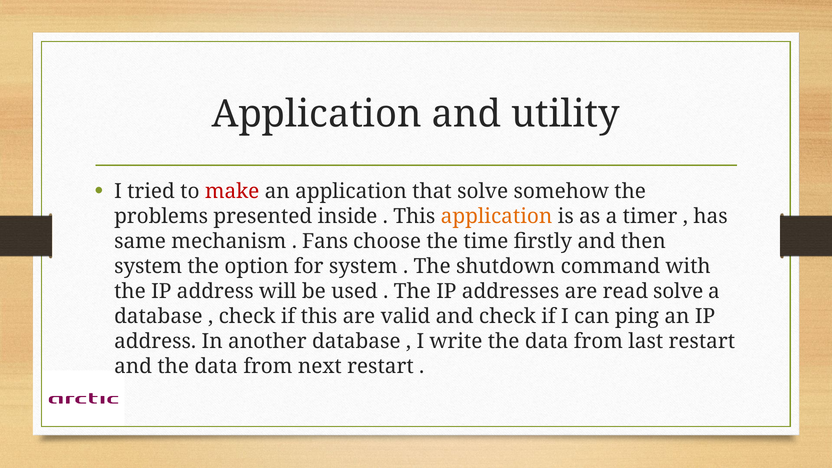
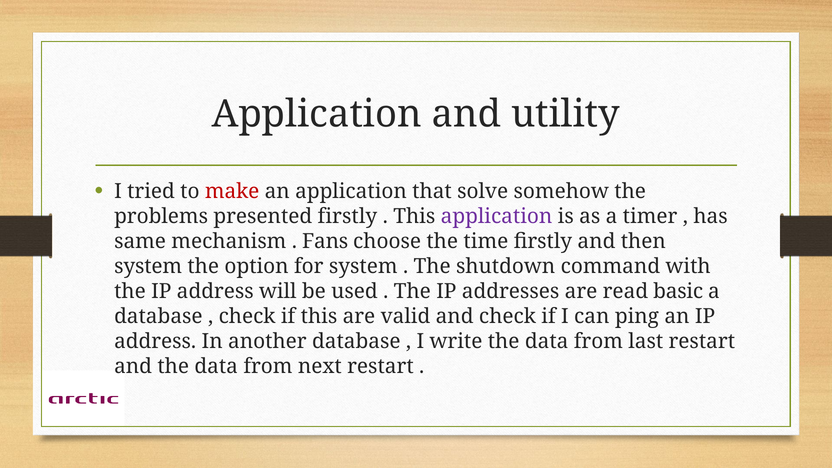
presented inside: inside -> firstly (347, 217)
application colour: orange -> purple (497, 217)
read solve: solve -> basic (678, 291)
